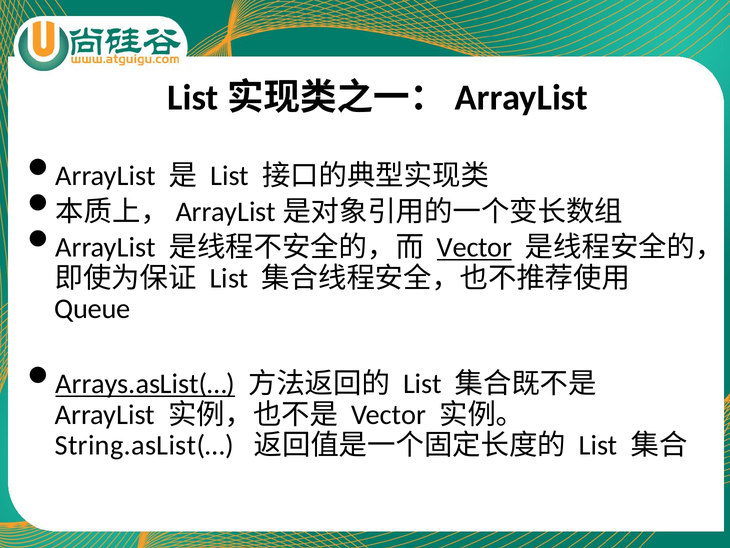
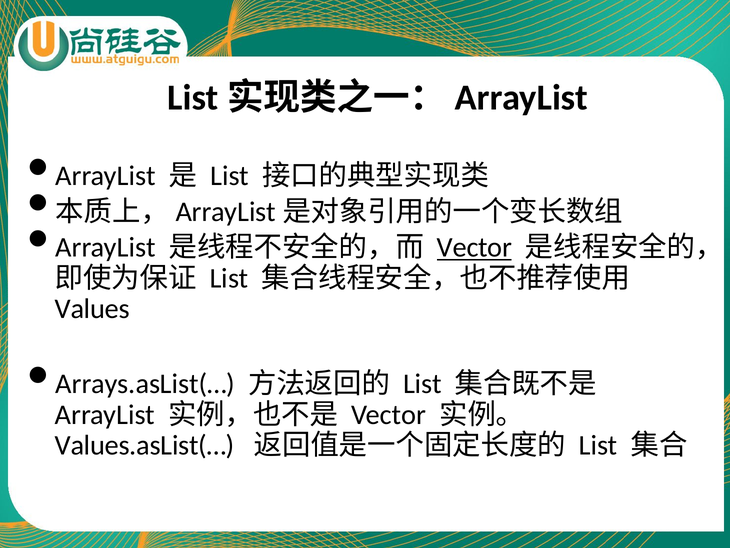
Queue: Queue -> Values (92, 309)
Arrays.asList(… underline: present -> none (145, 384)
String.asList(…: String.asList(… -> Values.asList(… (145, 445)
